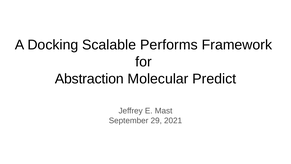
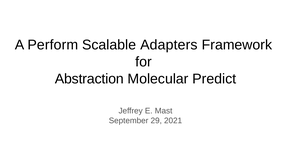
Docking: Docking -> Perform (53, 45)
Performs: Performs -> Adapters (169, 45)
